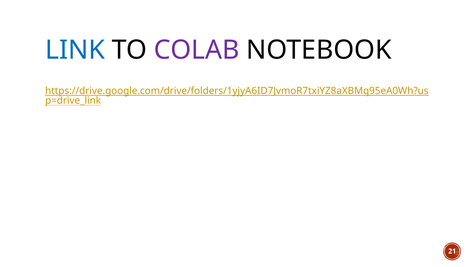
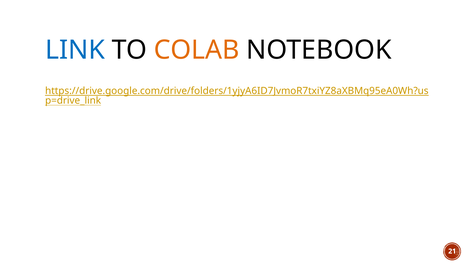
COLAB colour: purple -> orange (197, 50)
